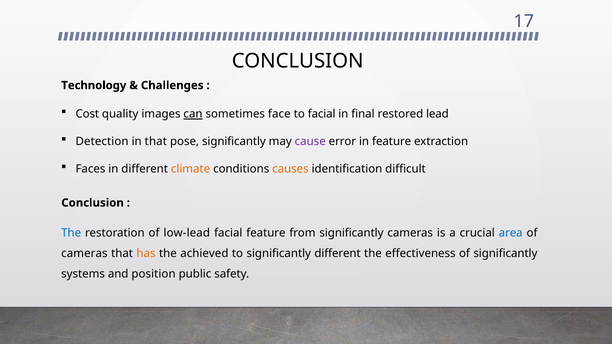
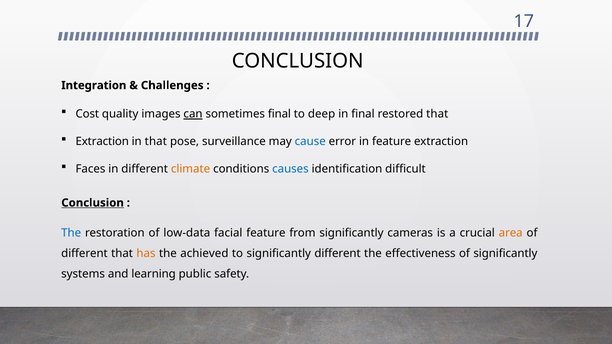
Technology: Technology -> Integration (94, 85)
sometimes face: face -> final (279, 114)
to facial: facial -> deep (322, 114)
restored lead: lead -> that (437, 114)
Detection: Detection -> Extraction (102, 142)
pose significantly: significantly -> surveillance (234, 142)
cause colour: purple -> blue (310, 142)
causes colour: orange -> blue (290, 169)
Conclusion underline: none -> present (93, 203)
low-lead: low-lead -> low-data (187, 233)
area colour: blue -> orange (511, 233)
cameras: cameras -> different (84, 254)
position: position -> learning (154, 274)
